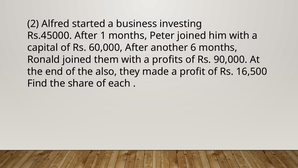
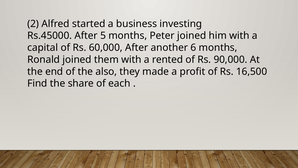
1: 1 -> 5 (103, 36)
profits: profits -> rented (168, 59)
